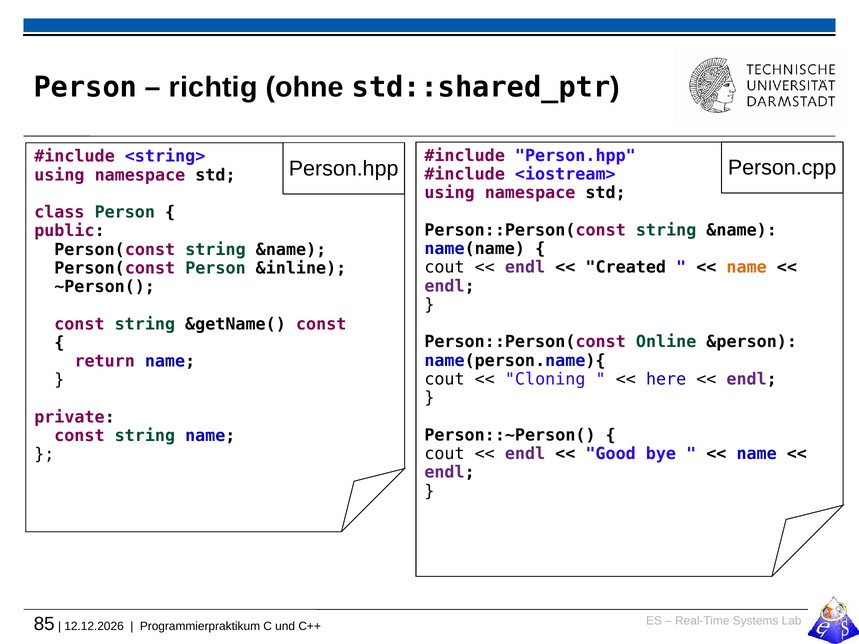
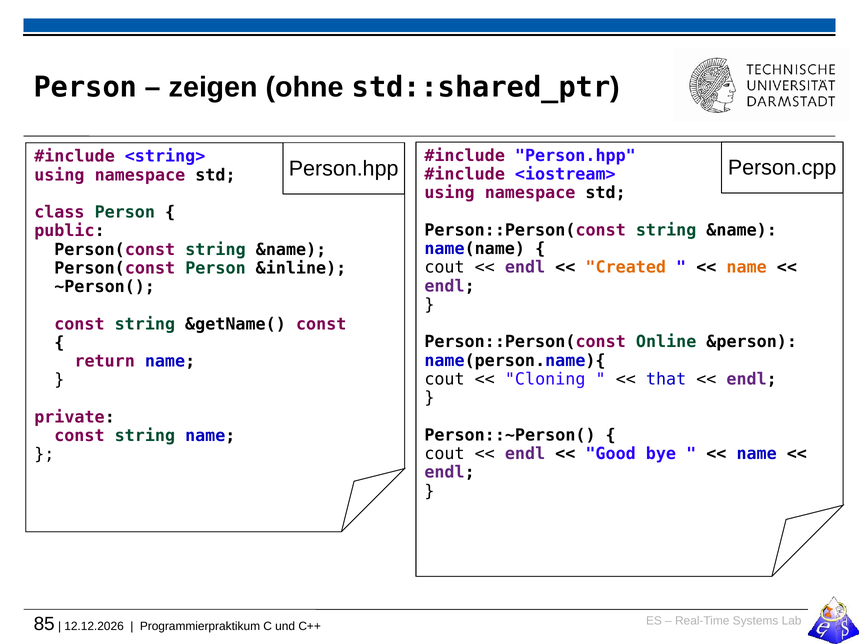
richtig: richtig -> zeigen (213, 87)
Created colour: black -> orange (626, 268)
here: here -> that (666, 379)
